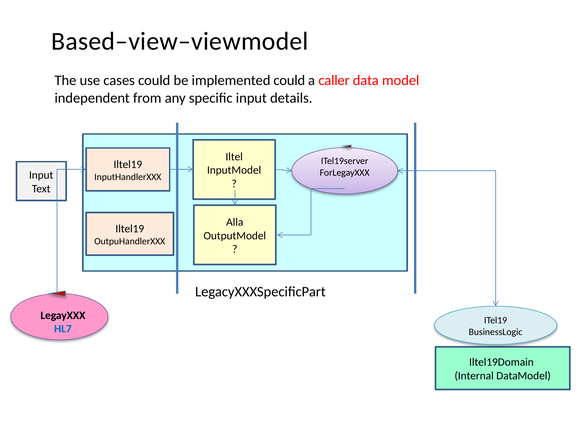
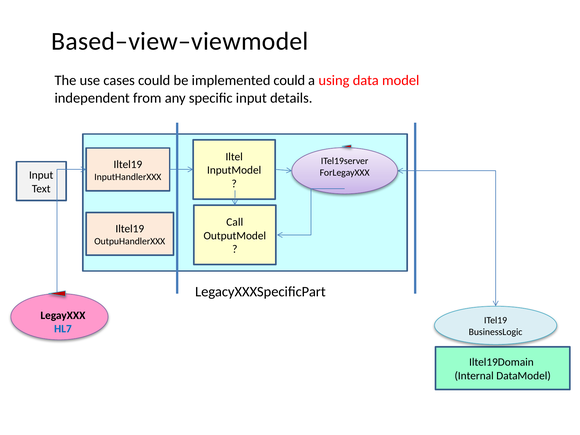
caller: caller -> using (334, 81)
Alla: Alla -> Call (235, 222)
